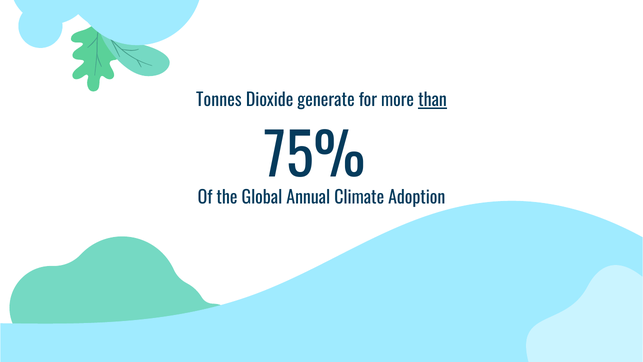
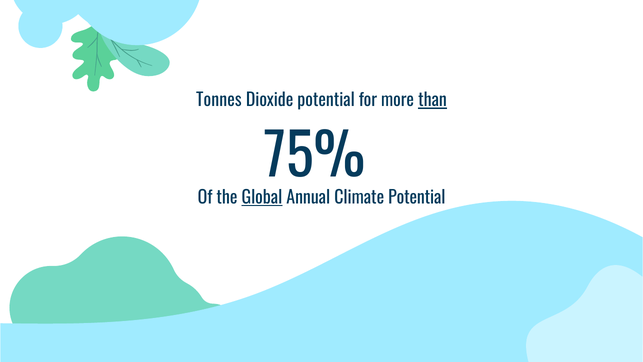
Dioxide generate: generate -> potential (326, 101)
Global underline: none -> present (262, 198)
Climate Adoption: Adoption -> Potential (417, 198)
